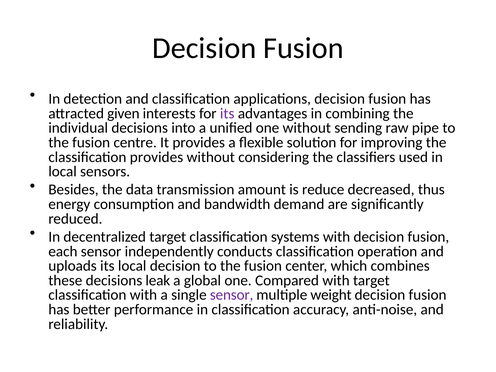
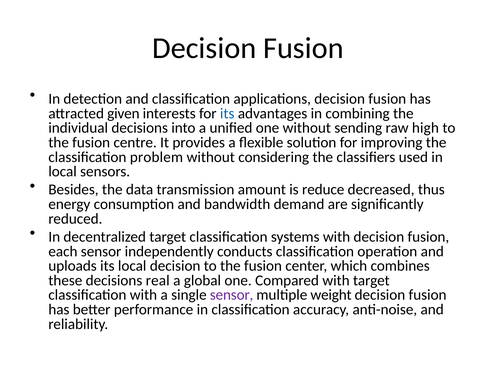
its colour: purple -> blue (227, 113)
pipe: pipe -> high (425, 128)
classification provides: provides -> problem (156, 157)
leak: leak -> real (158, 280)
